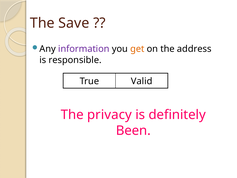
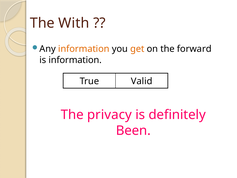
Save: Save -> With (74, 23)
information colour: purple -> orange (84, 49)
address: address -> forward (194, 49)
is responsible: responsible -> information (75, 60)
